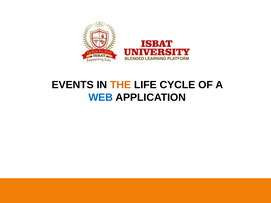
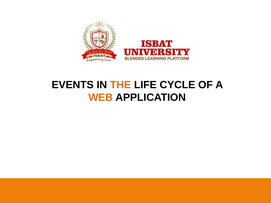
WEB colour: blue -> orange (101, 98)
